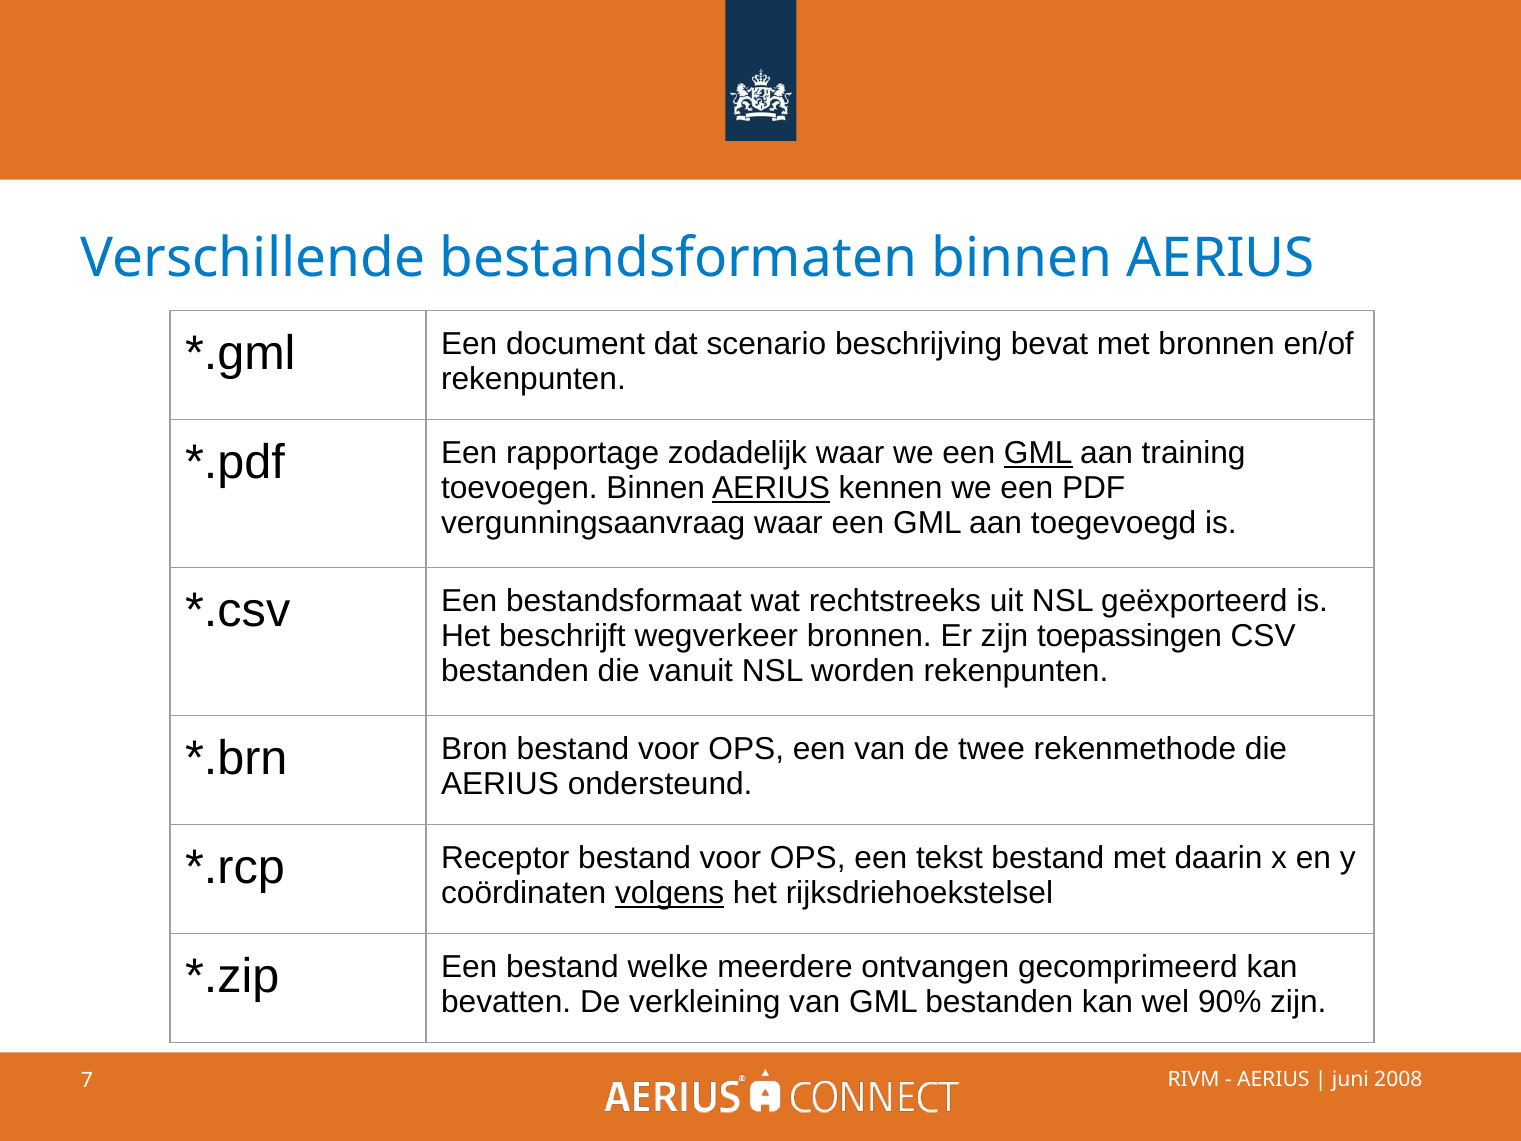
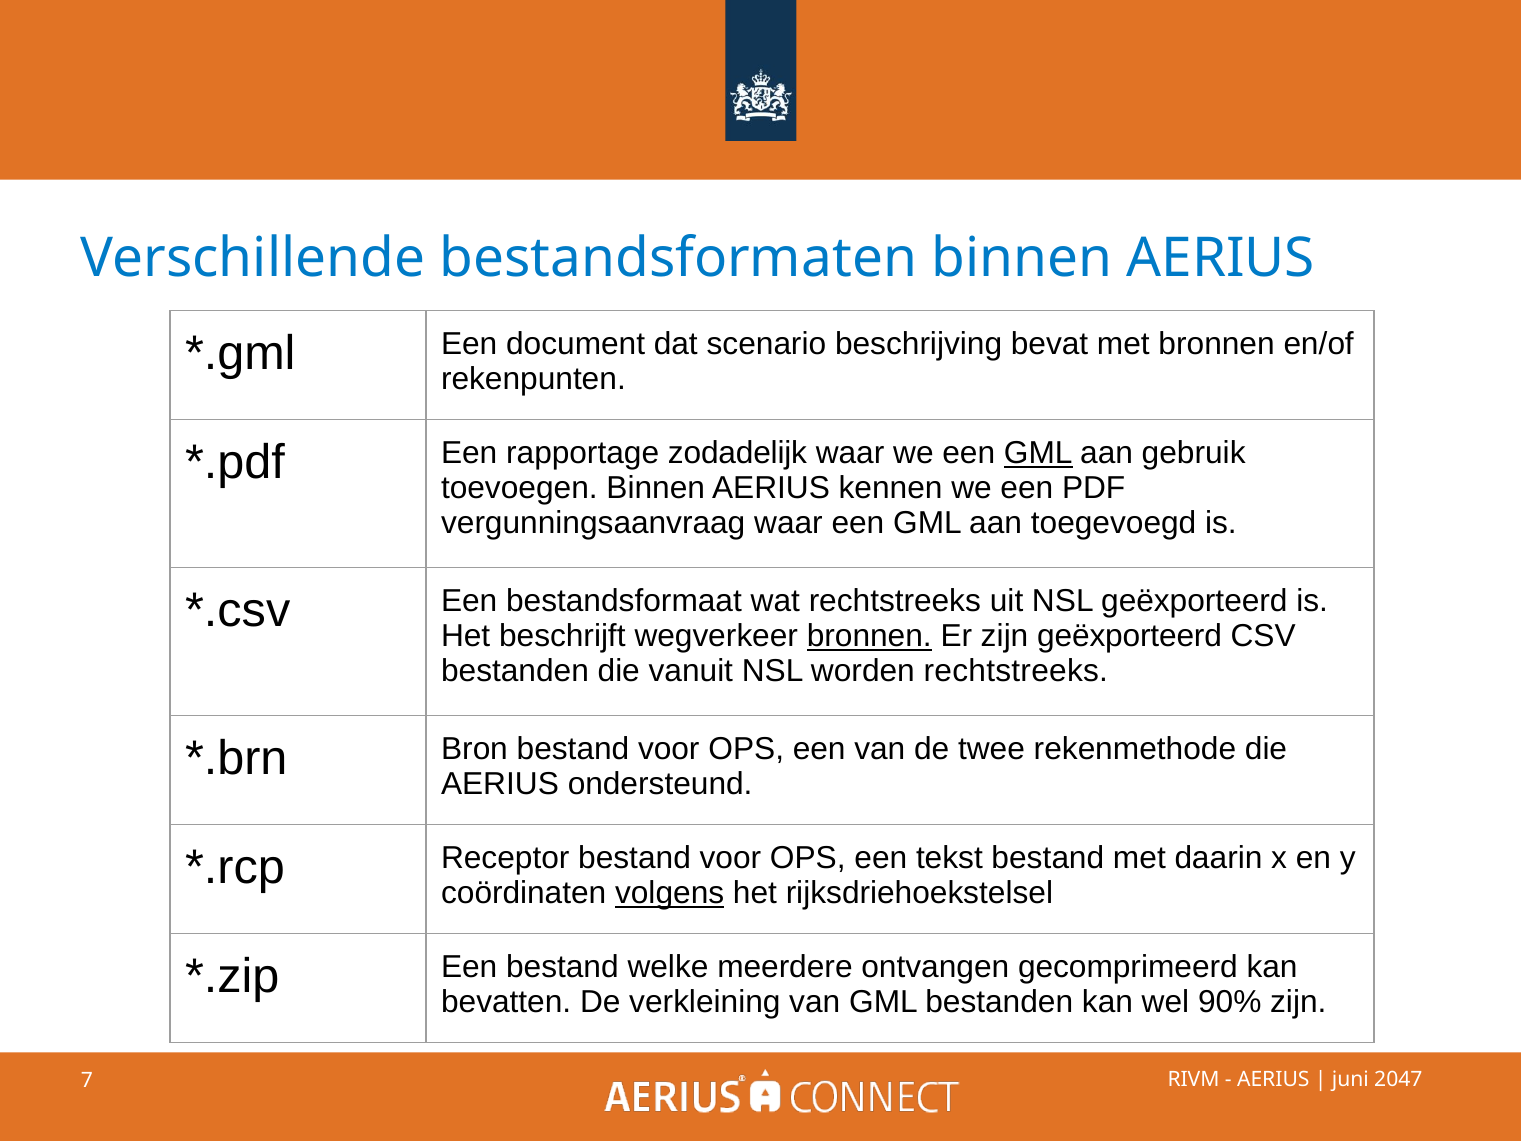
training: training -> gebruik (1194, 453)
AERIUS underline: present -> none (771, 488)
bronnen underline: none -> present (869, 636)
zijn toepassingen: toepassingen -> geëxporteerd (1130, 636)
worden rekenpunten: rekenpunten -> rechtstreeks (1016, 671)
2008: 2008 -> 2047 (1398, 1080)
